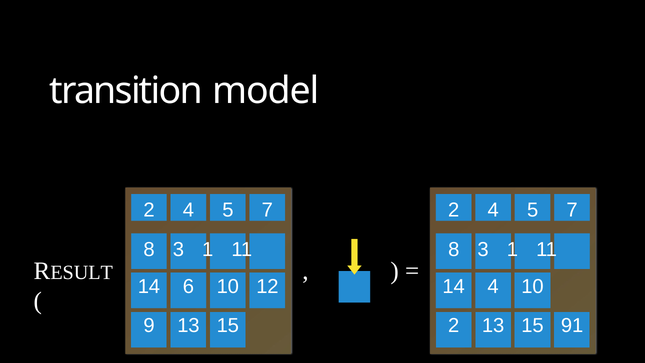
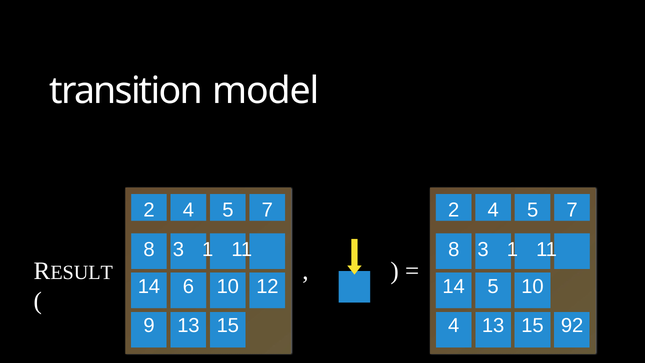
14 4: 4 -> 5 (493, 286)
15 2: 2 -> 4 (454, 326)
91: 91 -> 92 (572, 326)
